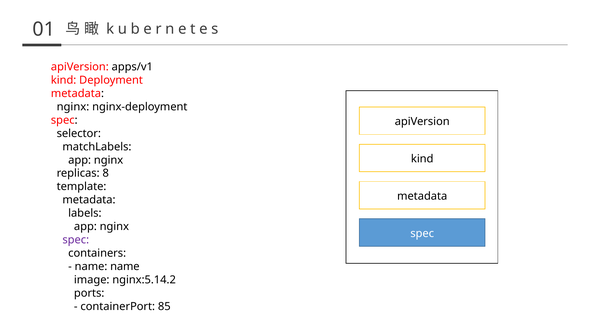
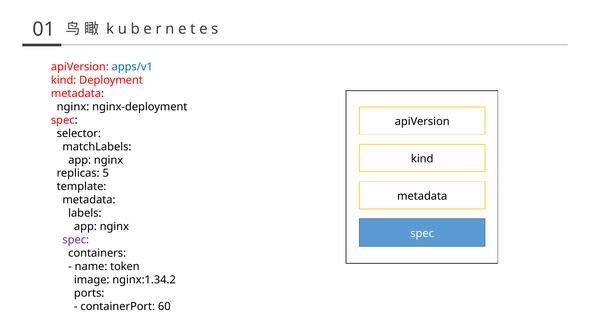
apps/v1 colour: black -> blue (132, 67)
8: 8 -> 5 (106, 173)
name name: name -> token (125, 267)
nginx:5.14.2: nginx:5.14.2 -> nginx:1.34.2 (144, 280)
85: 85 -> 60 (164, 307)
